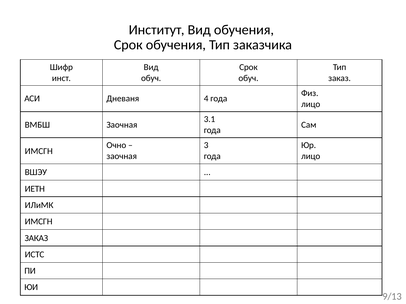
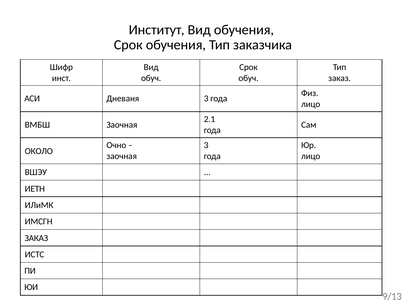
Дневаня 4: 4 -> 3 (206, 99)
3.1: 3.1 -> 2.1 (210, 119)
ИМСГН: ИМСГН -> ОКОЛО (39, 151)
